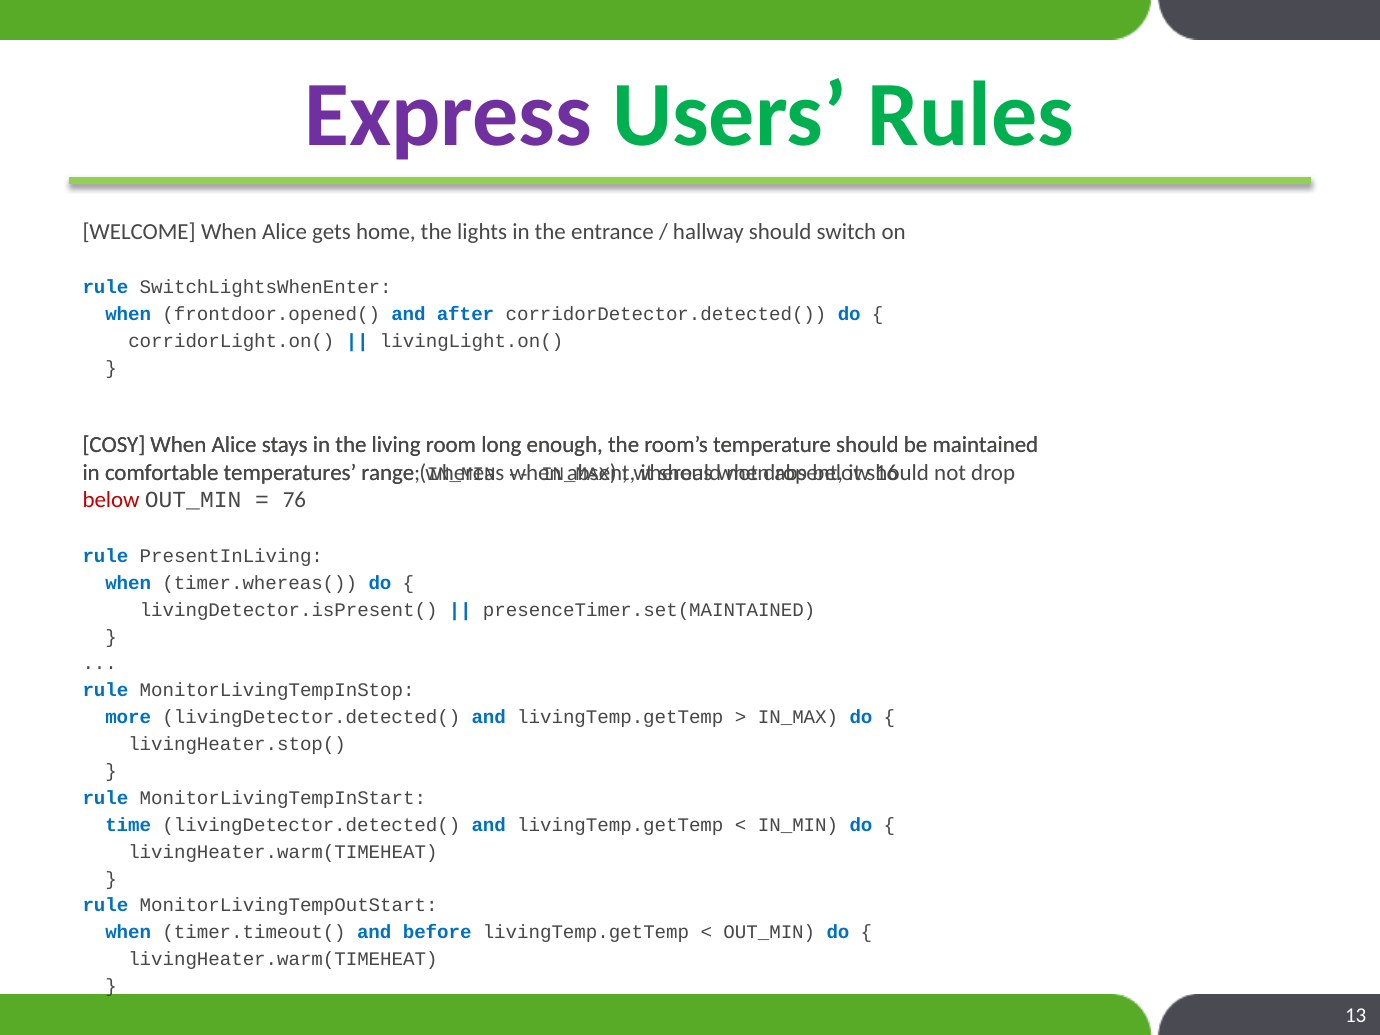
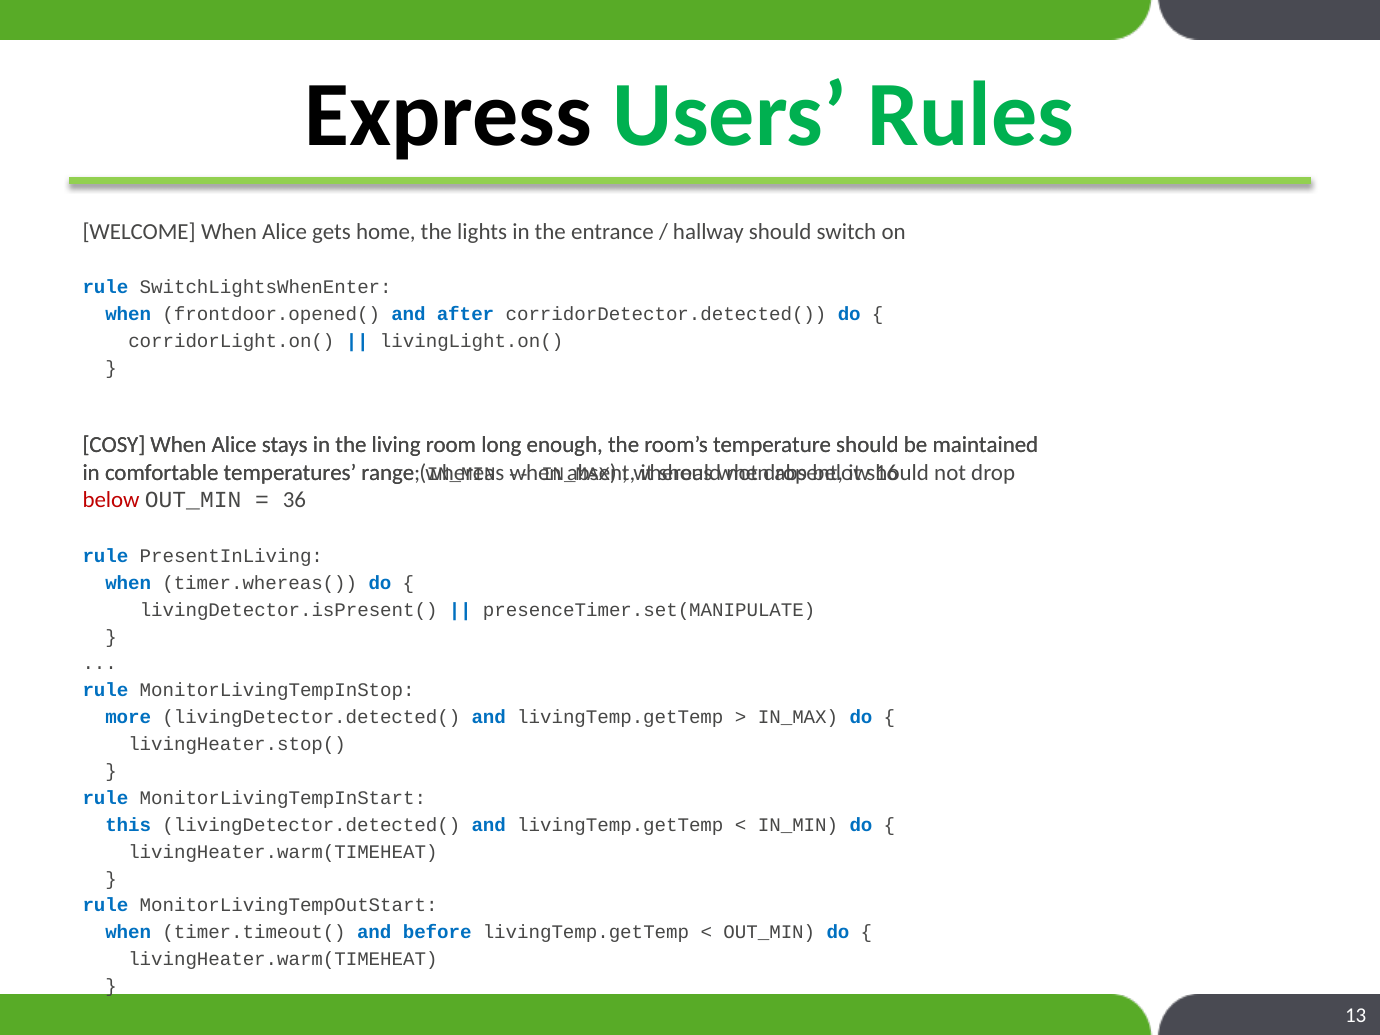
Express colour: purple -> black (448, 115)
76: 76 -> 36 (294, 500)
presenceTimer.set(MAINTAINED: presenceTimer.set(MAINTAINED -> presenceTimer.set(MANIPULATE (649, 610)
time: time -> this (128, 825)
